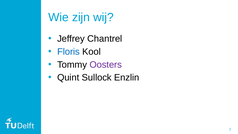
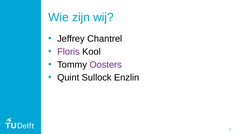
Floris colour: blue -> purple (68, 52)
